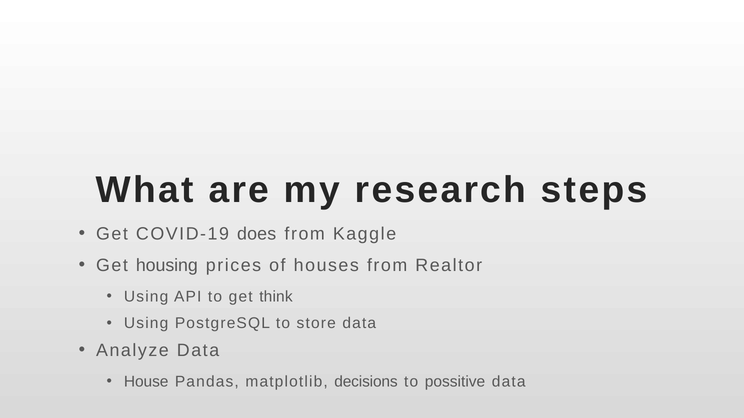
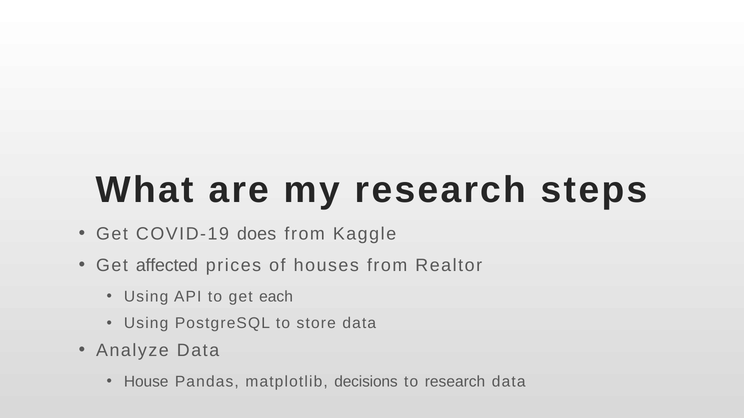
housing: housing -> affected (167, 265)
think: think -> each (276, 297)
to possitive: possitive -> research (455, 382)
